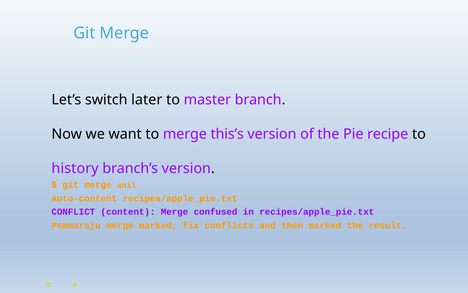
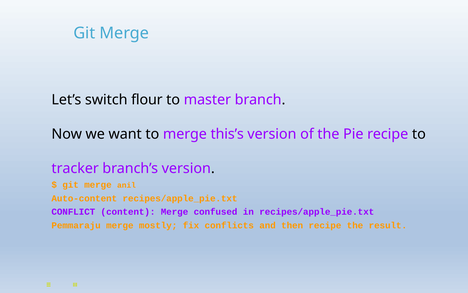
later: later -> flour (147, 100)
history: history -> tracker (75, 168)
merge marked: marked -> mostly (158, 225)
then marked: marked -> recipe (325, 225)
